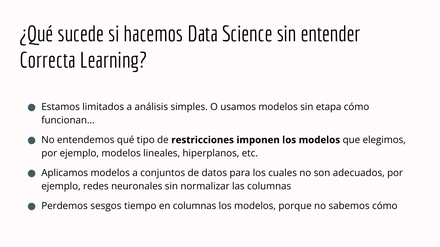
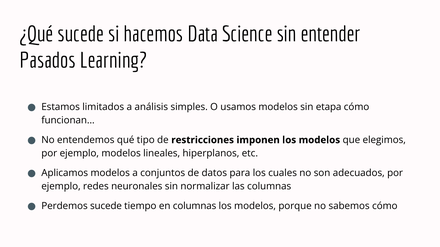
Correcta: Correcta -> Pasados (48, 61)
Perdemos sesgos: sesgos -> sucede (106, 206)
